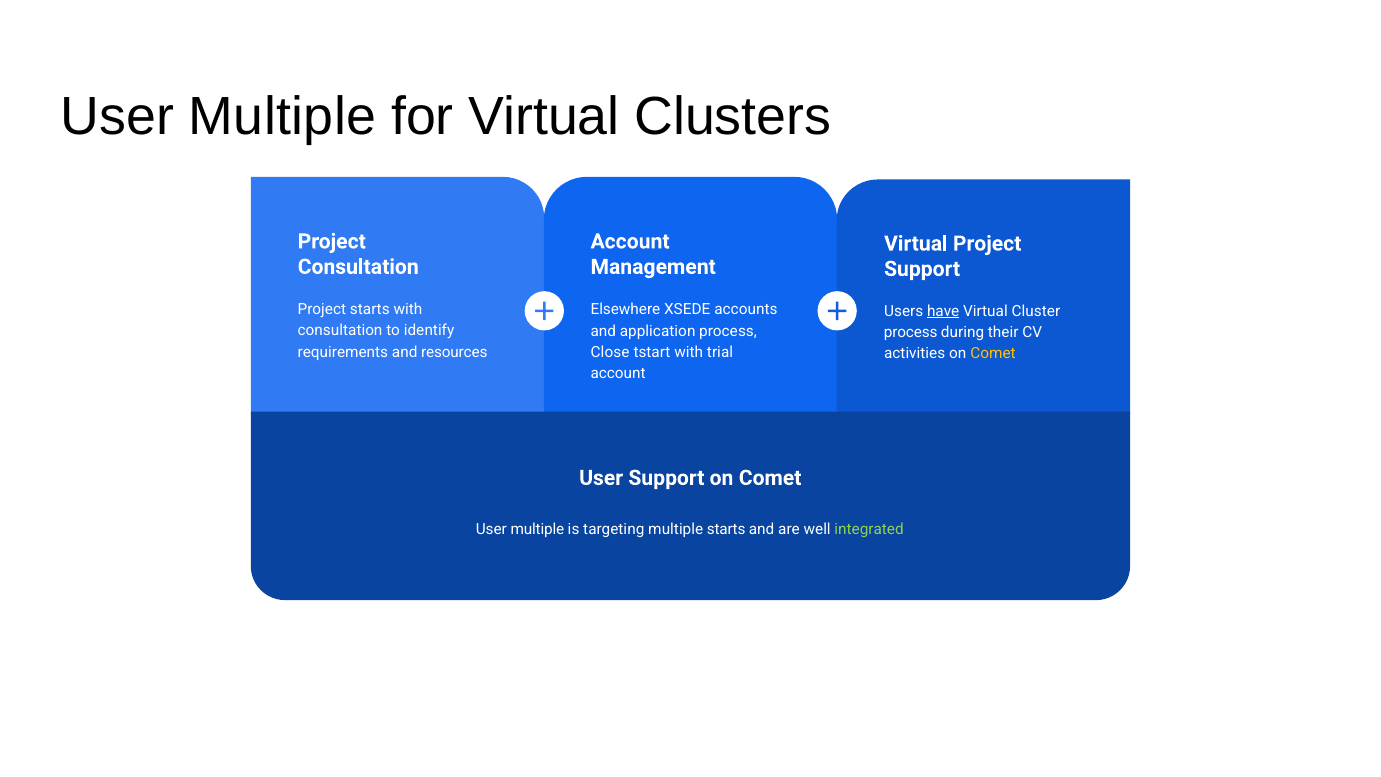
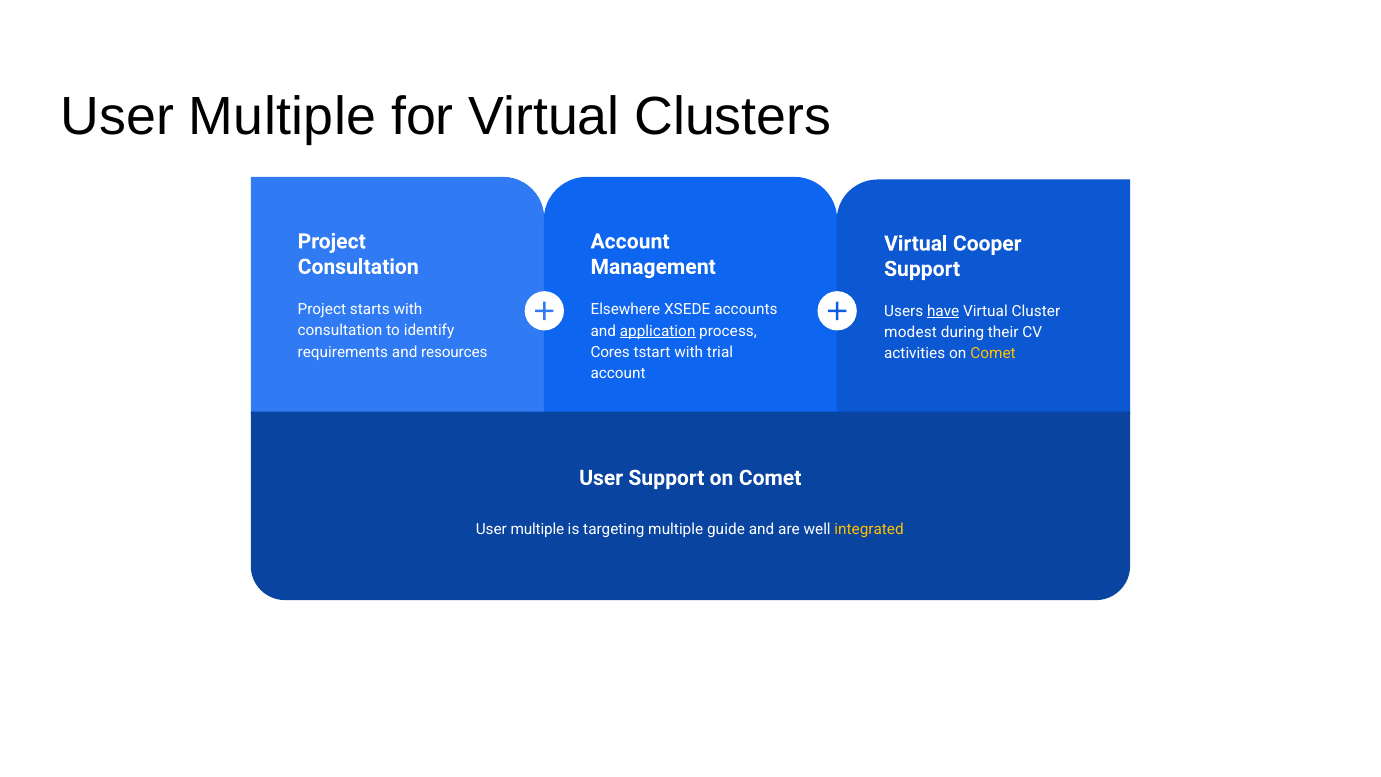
Virtual Project: Project -> Cooper (987, 244)
application underline: none -> present (658, 331)
process: process -> modest (911, 332)
Close: Close -> Cores (610, 352)
multiple starts: starts -> guide (726, 529)
integrated colour: light green -> yellow (869, 529)
